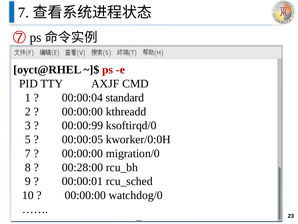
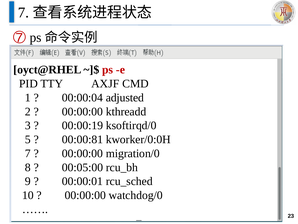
standard: standard -> adjusted (125, 97)
00:00:99: 00:00:99 -> 00:00:19 (82, 125)
00:00:05: 00:00:05 -> 00:00:81 (82, 139)
00:28:00: 00:28:00 -> 00:05:00 (82, 167)
